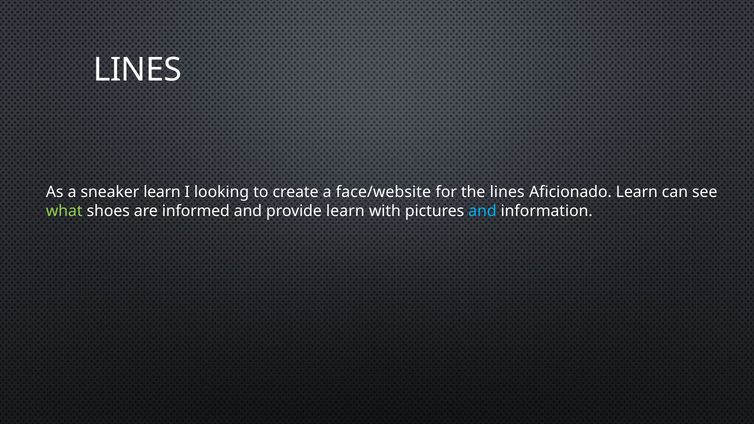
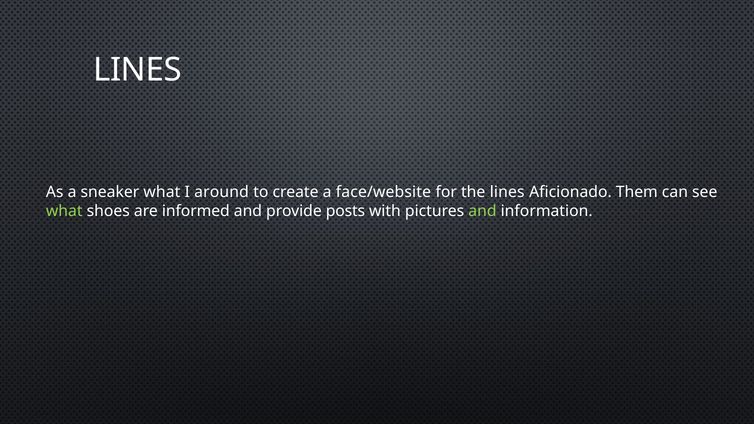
sneaker learn: learn -> what (162, 192)
looking: looking -> around (222, 192)
Aficionado Learn: Learn -> Them (637, 192)
provide learn: learn -> posts (345, 211)
and colour: light blue -> light green (482, 211)
